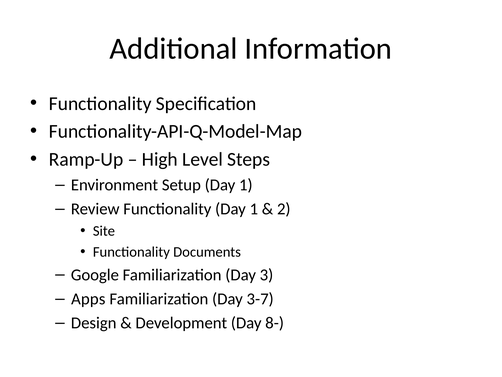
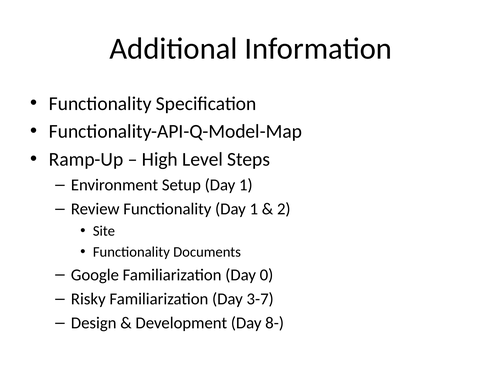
3: 3 -> 0 (266, 275)
Apps: Apps -> Risky (88, 299)
